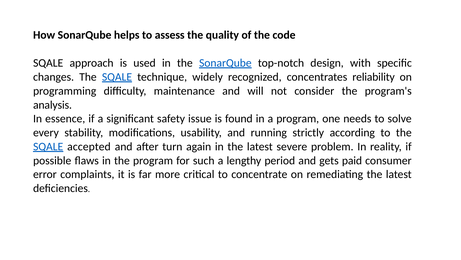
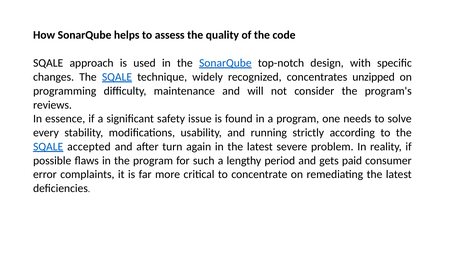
reliability: reliability -> unzipped (374, 77)
analysis: analysis -> reviews (52, 105)
